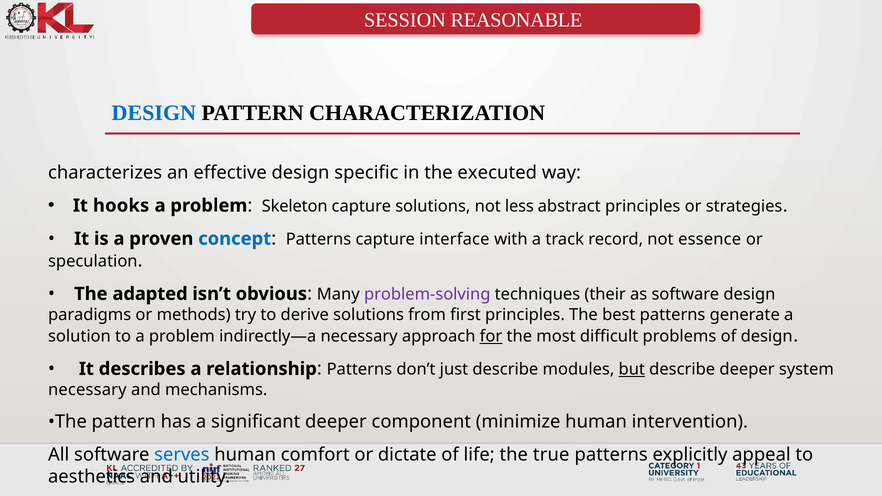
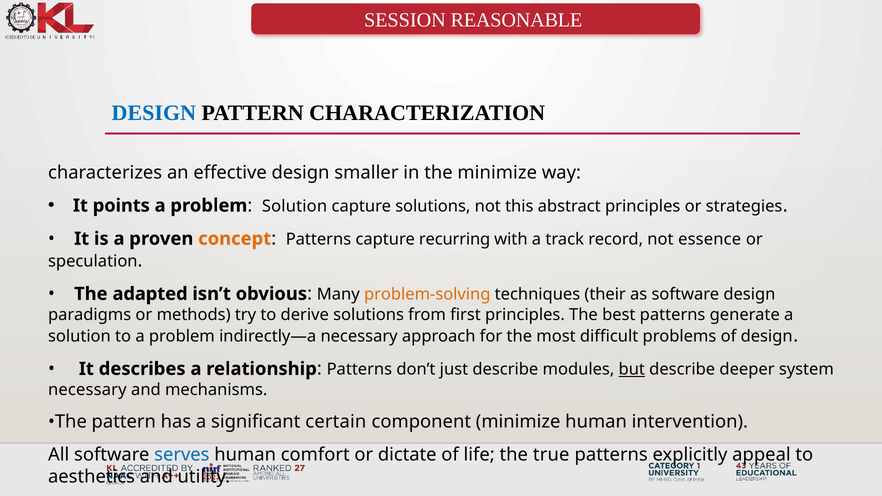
specific: specific -> smaller (366, 173)
the executed: executed -> minimize (497, 173)
hooks: hooks -> points (121, 206)
Skeleton: Skeleton -> Solution (295, 206)
less: less -> this (519, 206)
concept colour: blue -> orange (235, 239)
interface: interface -> recurring (455, 239)
problem-solving colour: purple -> orange (427, 295)
for underline: present -> none (491, 336)
significant deeper: deeper -> certain (336, 422)
